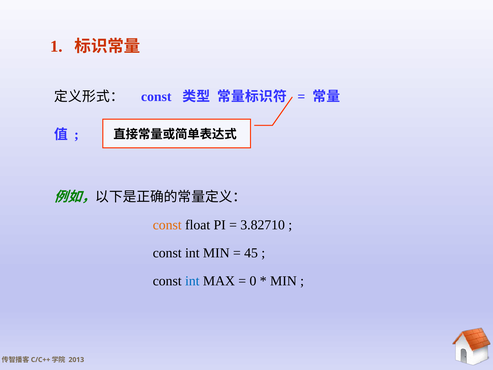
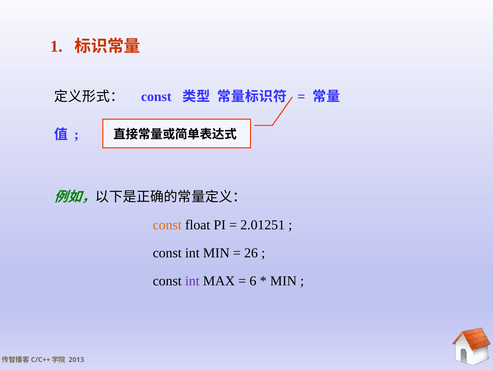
3.82710: 3.82710 -> 2.01251 (263, 225)
45: 45 -> 26 (251, 253)
int colour: blue -> purple (192, 281)
0: 0 -> 6 (253, 281)
